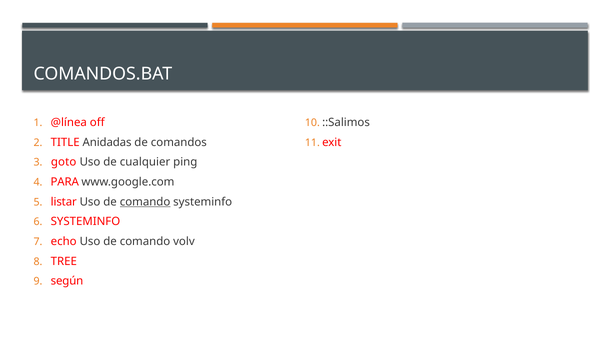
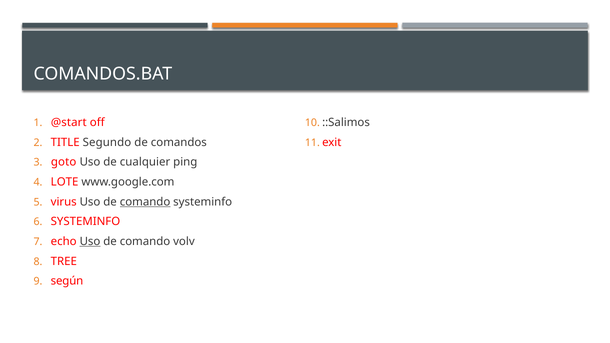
@línea: @línea -> @start (69, 123)
Anidadas: Anidadas -> Segundo (107, 142)
PARA: PARA -> LOTE (65, 182)
listar: listar -> virus (64, 202)
Uso underline: none -> present (90, 242)
